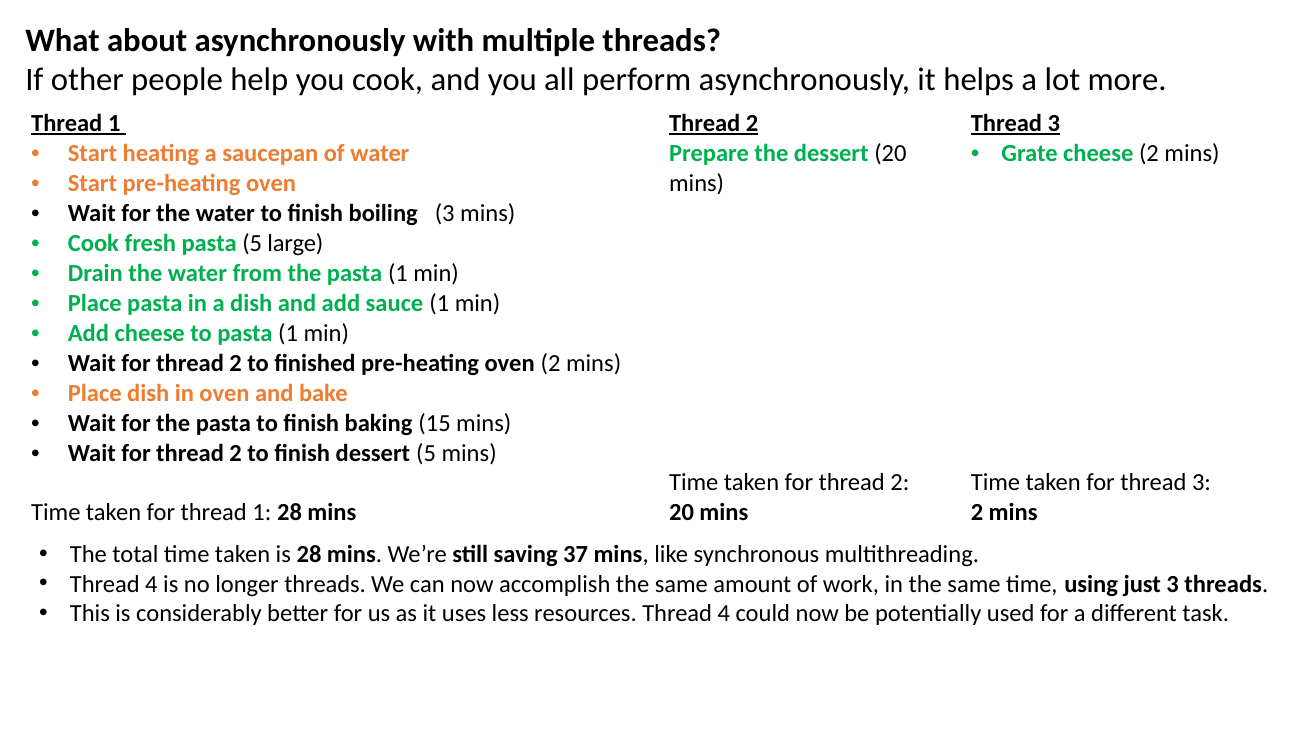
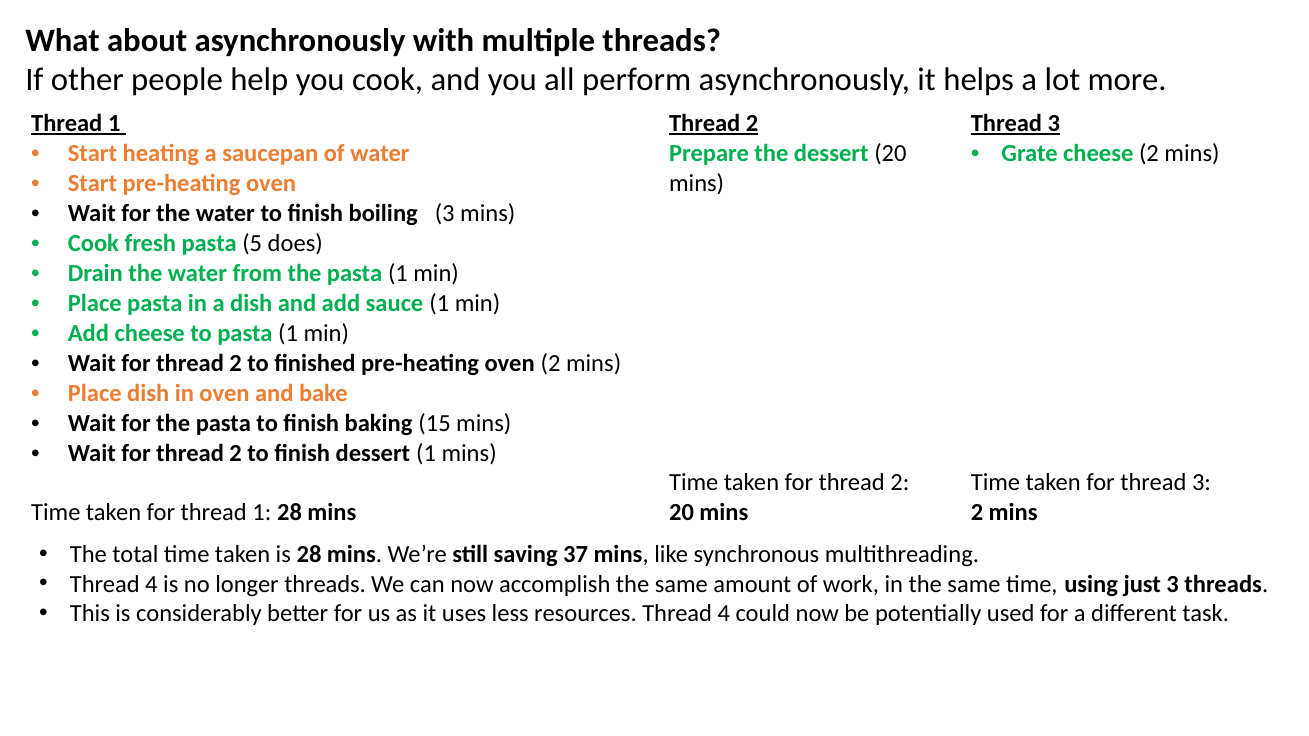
large: large -> does (295, 243)
dessert 5: 5 -> 1 (426, 453)
